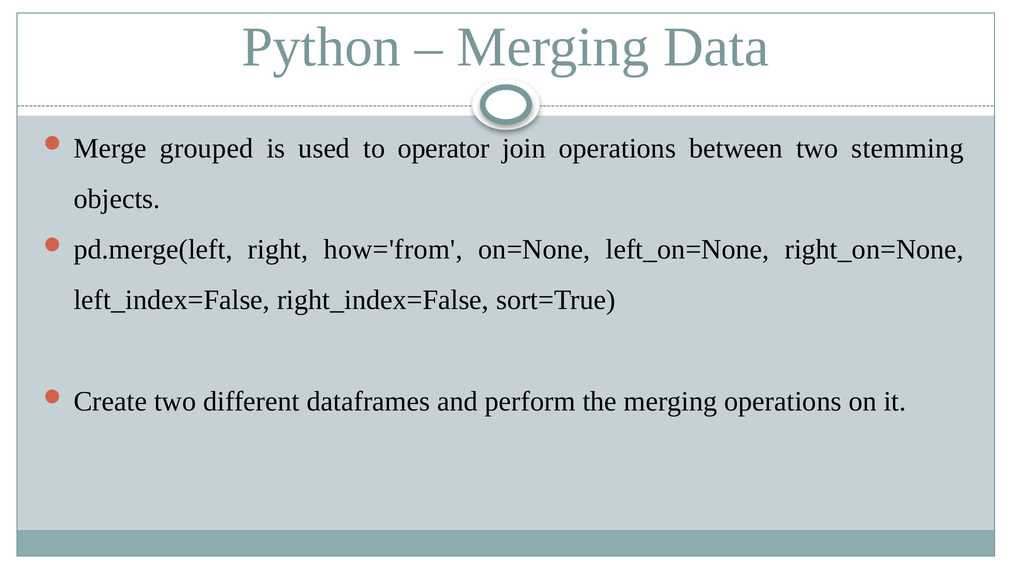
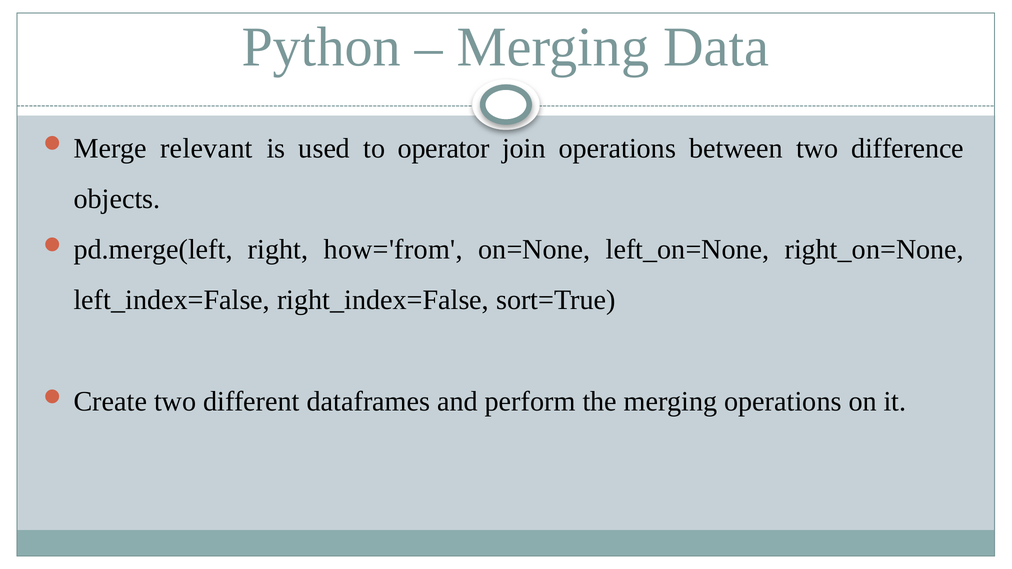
grouped: grouped -> relevant (206, 148)
stemming: stemming -> difference (908, 148)
